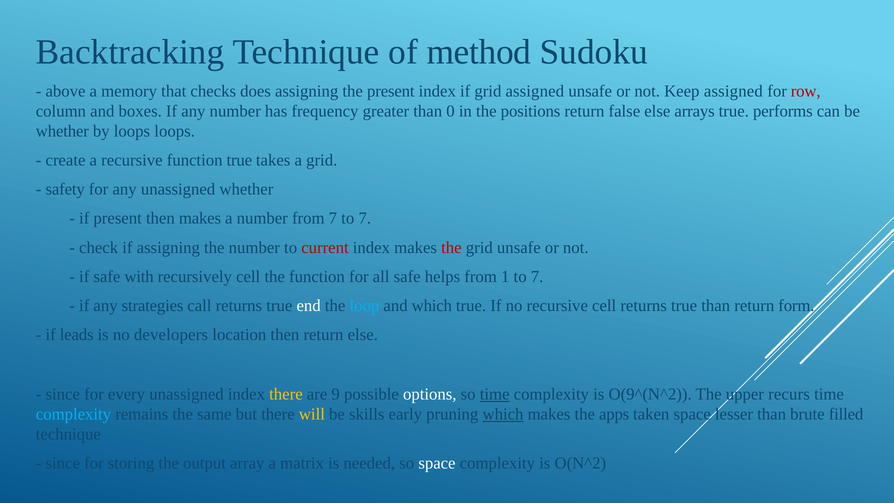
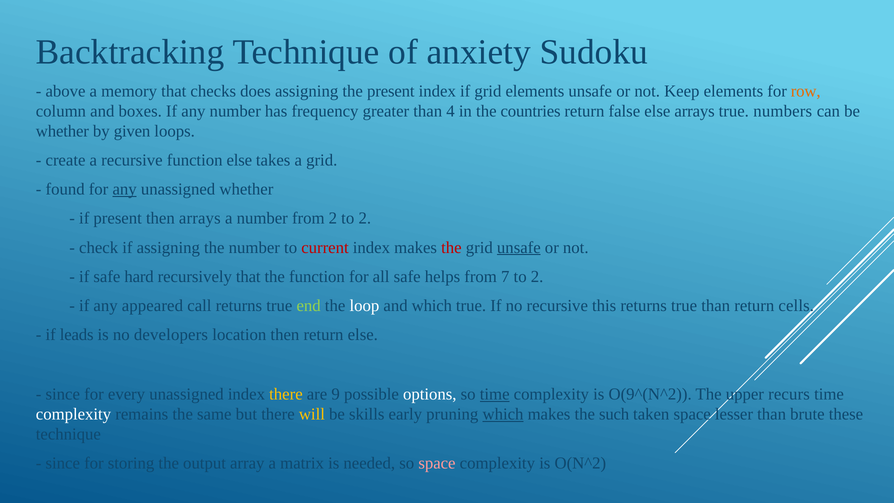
method: method -> anxiety (479, 52)
grid assigned: assigned -> elements (535, 91)
Keep assigned: assigned -> elements (733, 91)
row colour: red -> orange (806, 91)
0: 0 -> 4 (450, 111)
positions: positions -> countries (531, 111)
performs: performs -> numbers (783, 111)
by loops: loops -> given (132, 131)
function true: true -> else (239, 160)
safety: safety -> found (65, 189)
any underline: none -> present (125, 189)
then makes: makes -> arrays (200, 218)
from 7: 7 -> 2 (333, 218)
7: 7 -> 2 (365, 218)
unsafe underline: none -> present (519, 247)
with: with -> hard (139, 277)
recursively cell: cell -> that (248, 277)
1: 1 -> 7 (505, 277)
7: 7 -> 2 (537, 277)
strategies: strategies -> appeared (152, 306)
end colour: white -> light green (309, 306)
loop colour: light blue -> white (364, 306)
recursive cell: cell -> this (604, 306)
form: form -> cells (796, 306)
complexity colour: light blue -> white (73, 414)
apps: apps -> such (614, 414)
filled: filled -> these (846, 414)
space colour: white -> pink (437, 463)
